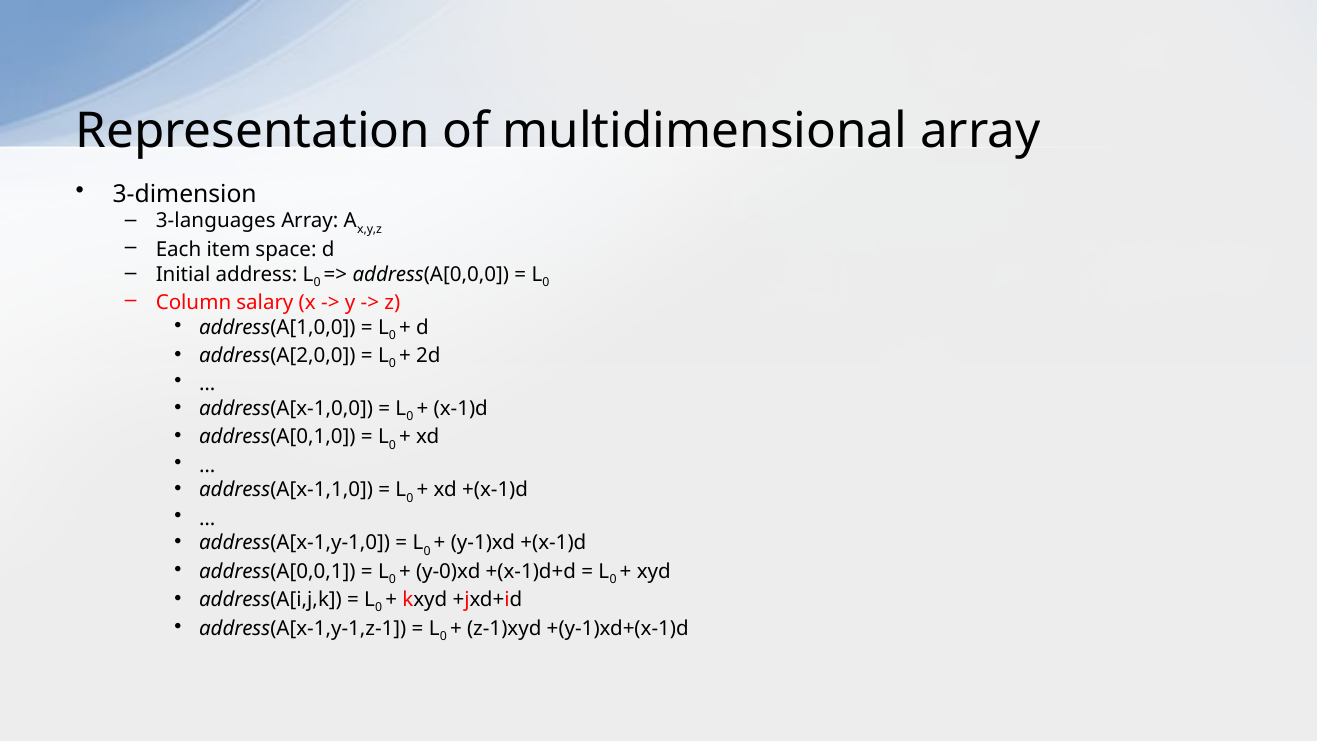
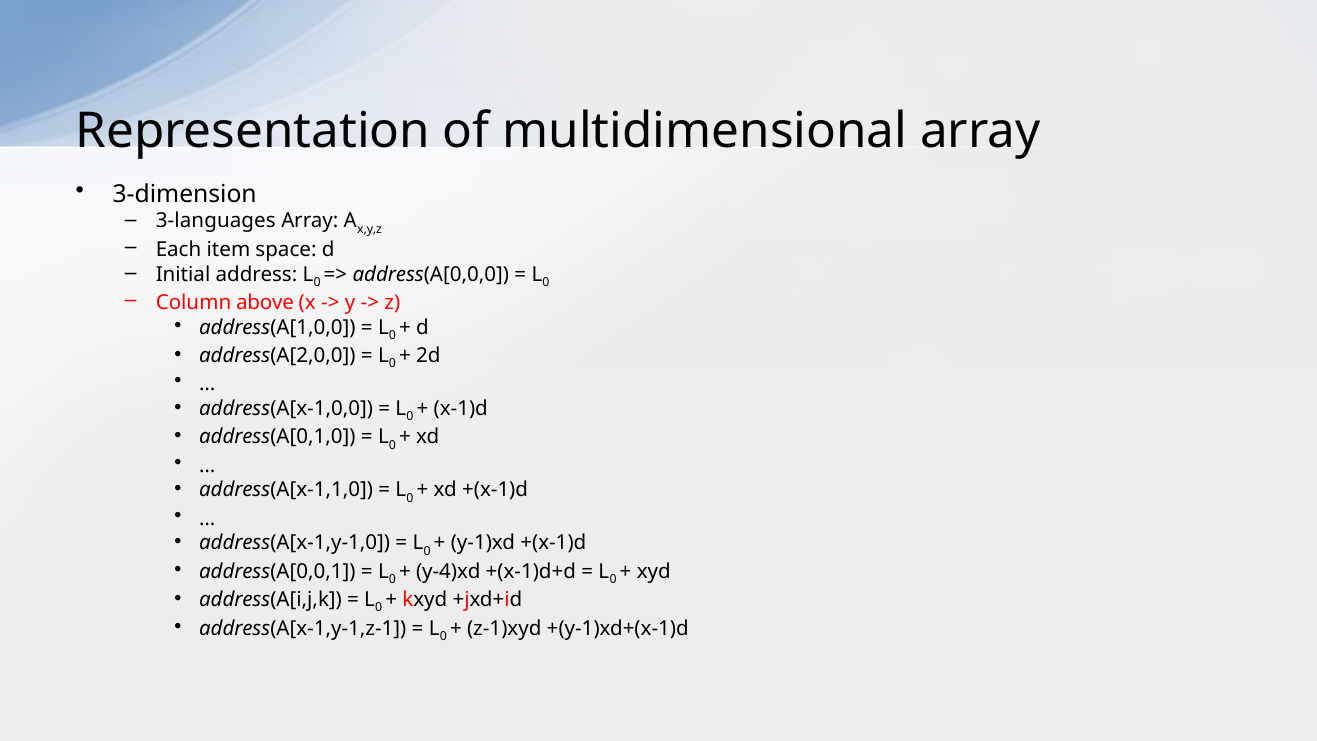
salary: salary -> above (265, 303)
y-0)xd: y-0)xd -> y-4)xd (448, 571)
